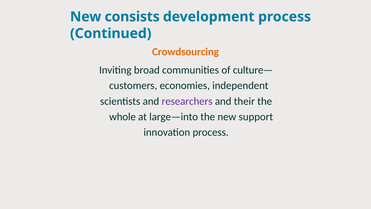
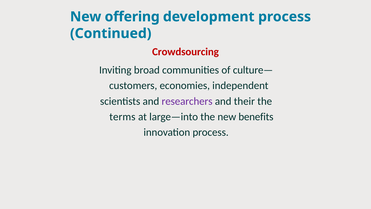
consists: consists -> offering (132, 17)
Crowdsourcing colour: orange -> red (186, 52)
whole: whole -> terms (122, 117)
support: support -> benefits (256, 117)
